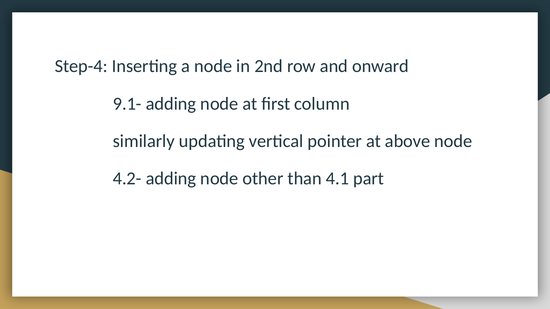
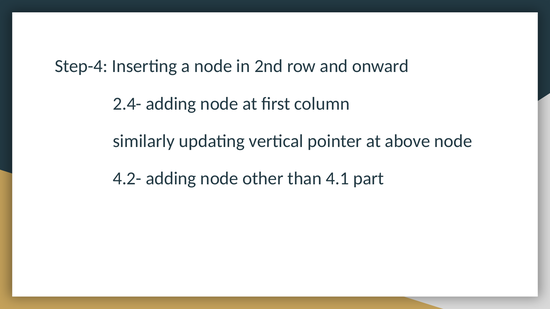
9.1-: 9.1- -> 2.4- (127, 104)
